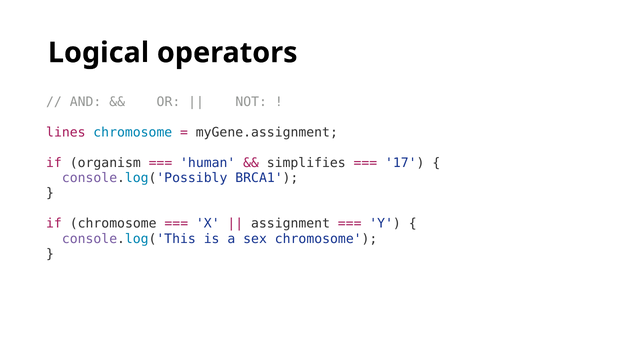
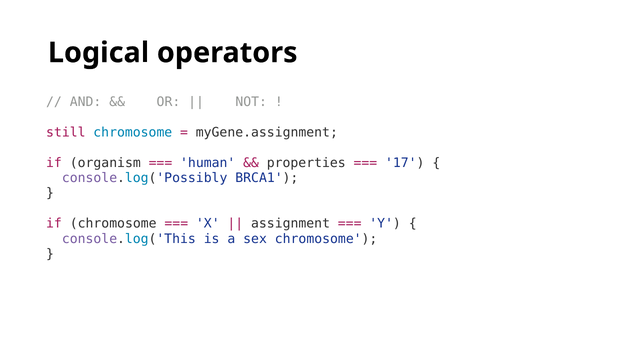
lines: lines -> still (66, 132)
simplifies: simplifies -> properties (306, 163)
